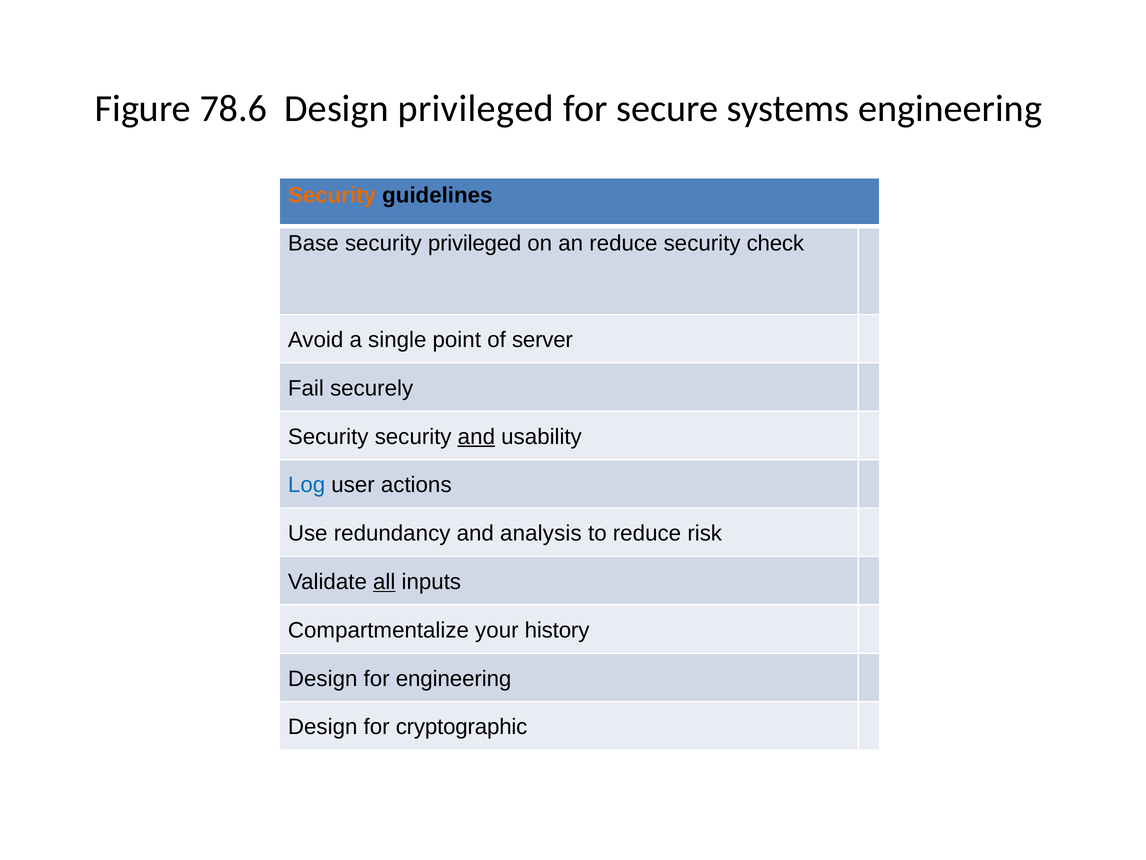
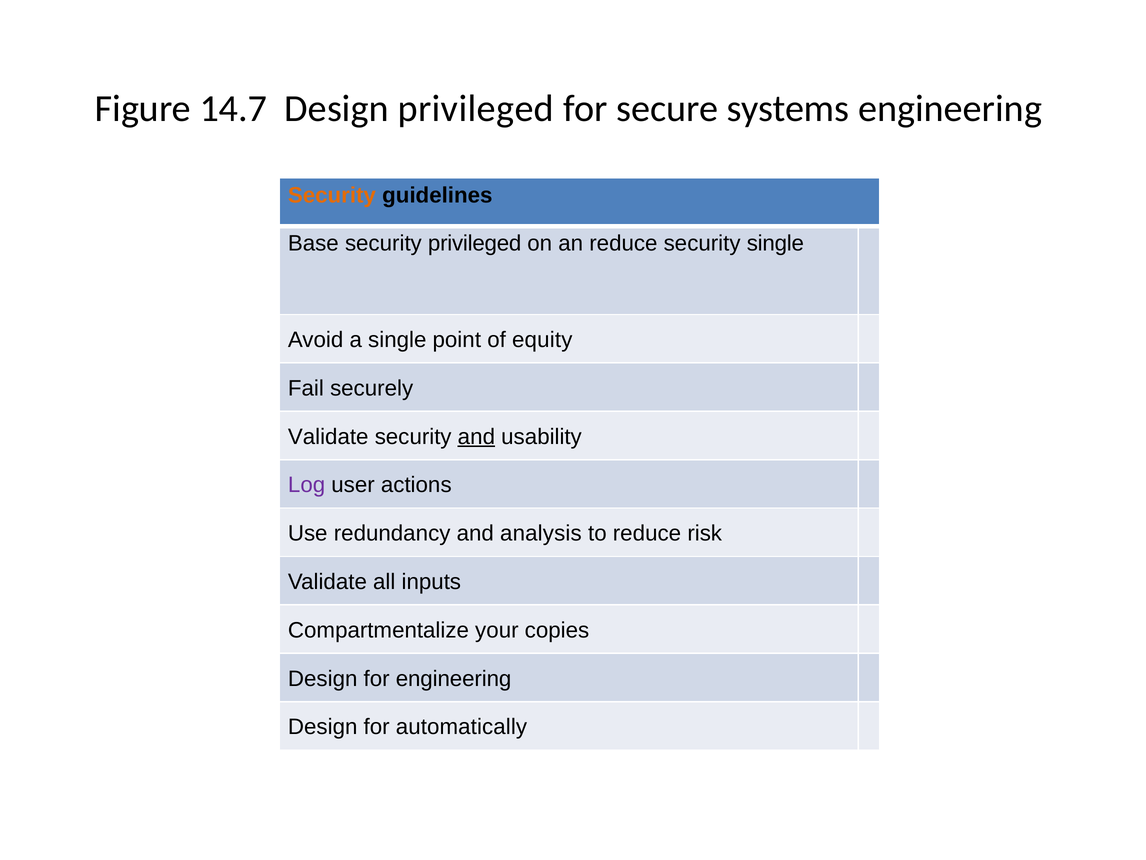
78.6: 78.6 -> 14.7 (233, 109)
security check: check -> single (775, 243)
server: server -> equity (542, 340)
Security: Security -> Validate (328, 436)
Log colour: blue -> purple (307, 485)
all underline: present -> none (384, 582)
history: history -> copies (557, 630)
cryptographic: cryptographic -> automatically (461, 727)
